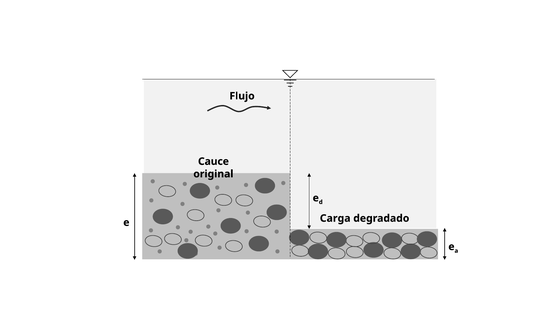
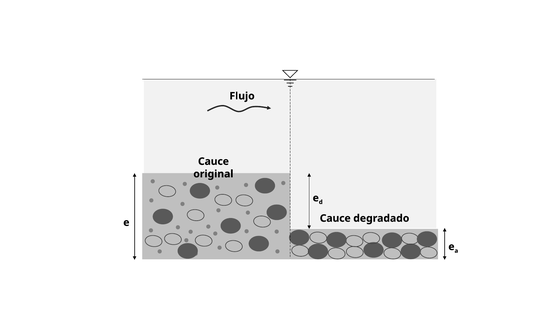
Carga: Carga -> Cauce (335, 219)
